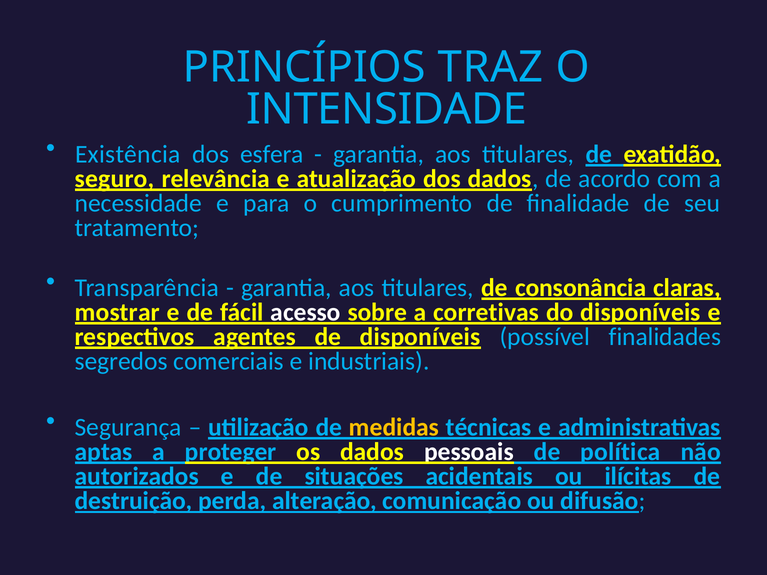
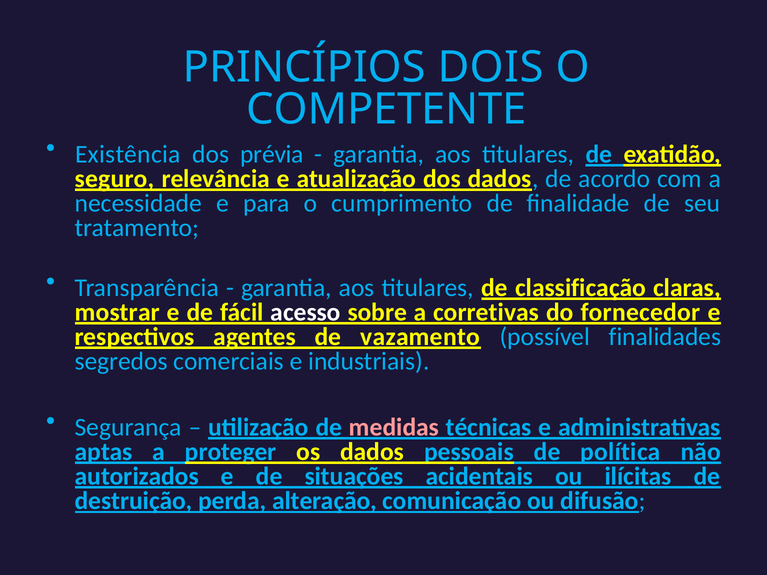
TRAZ: TRAZ -> DOIS (491, 67)
INTENSIDADE: INTENSIDADE -> COMPETENTE (387, 109)
esfera: esfera -> prévia (272, 154)
consonância: consonância -> classificação (581, 288)
do disponíveis: disponíveis -> fornecedor (640, 312)
de disponíveis: disponíveis -> vazamento (420, 337)
medidas colour: yellow -> pink (394, 428)
pessoais colour: white -> light blue (469, 452)
